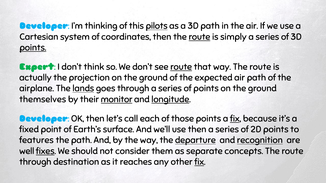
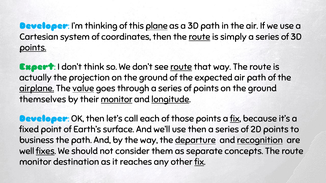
pilots: pilots -> plane (157, 26)
airplane underline: none -> present (37, 89)
lands: lands -> value (83, 89)
features: features -> business (37, 141)
through: through -> monitor (35, 162)
